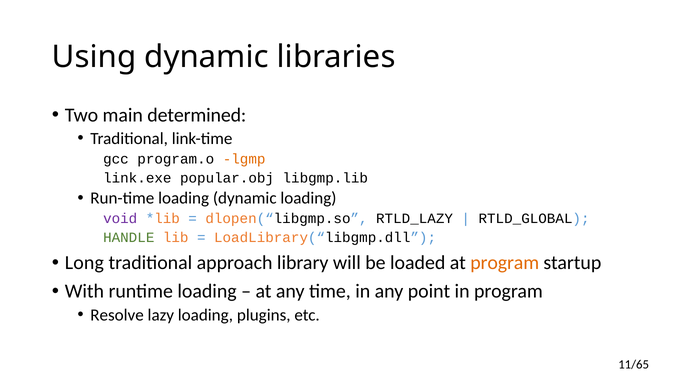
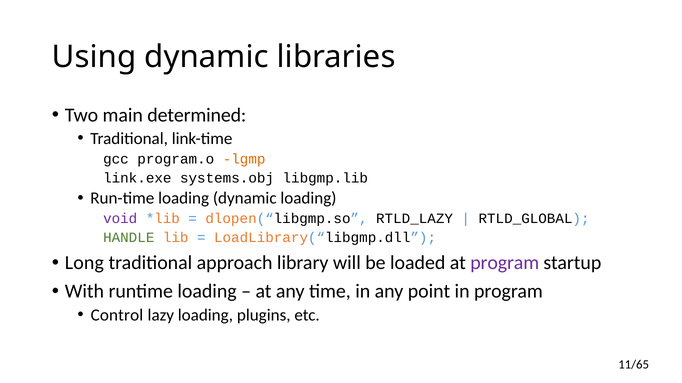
popular.obj: popular.obj -> systems.obj (227, 178)
program colour: orange -> purple (505, 263)
Resolve: Resolve -> Control (117, 315)
